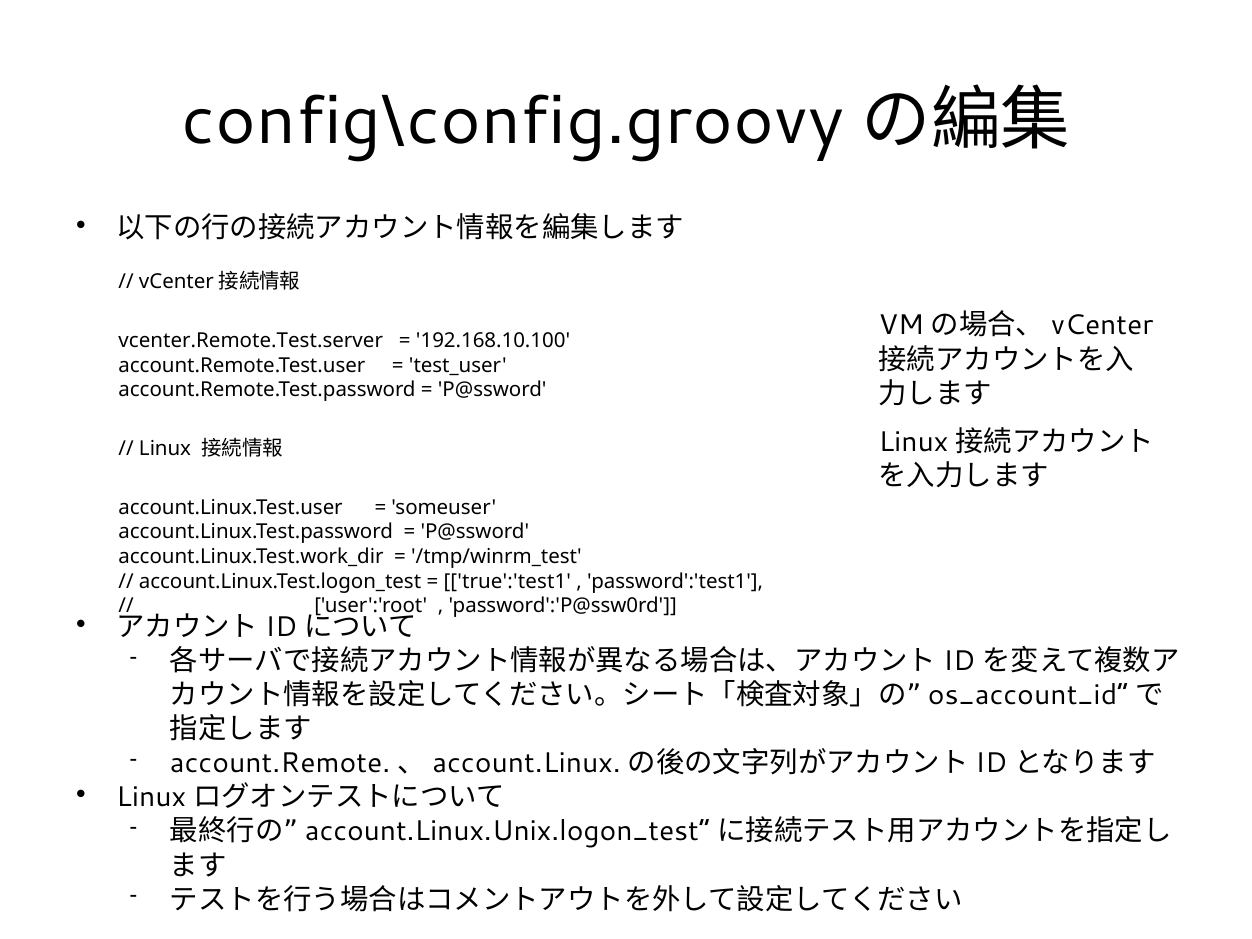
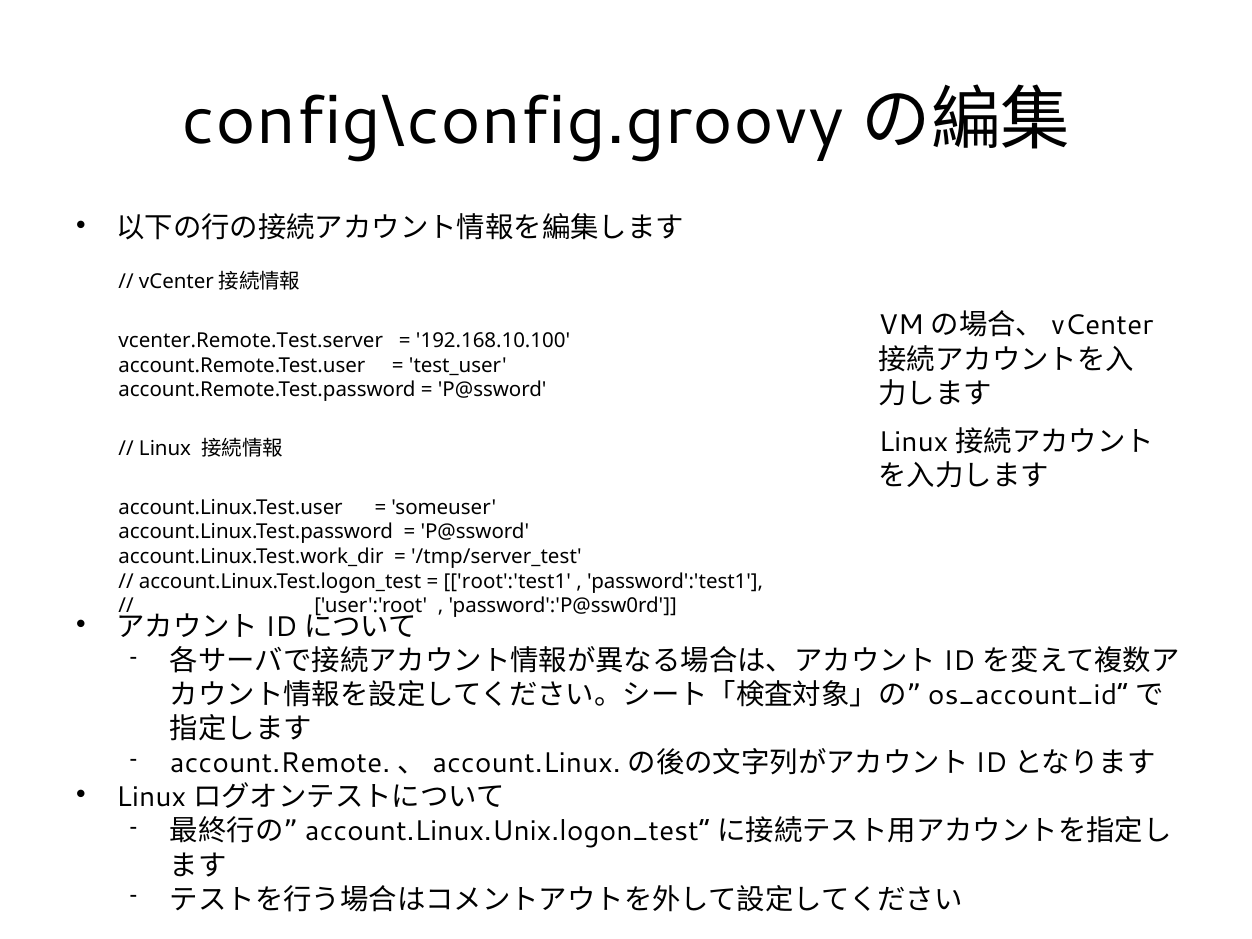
/tmp/winrm_test: /tmp/winrm_test -> /tmp/server_test (496, 557)
true':'test1: true':'test1 -> root':'test1 (507, 581)
